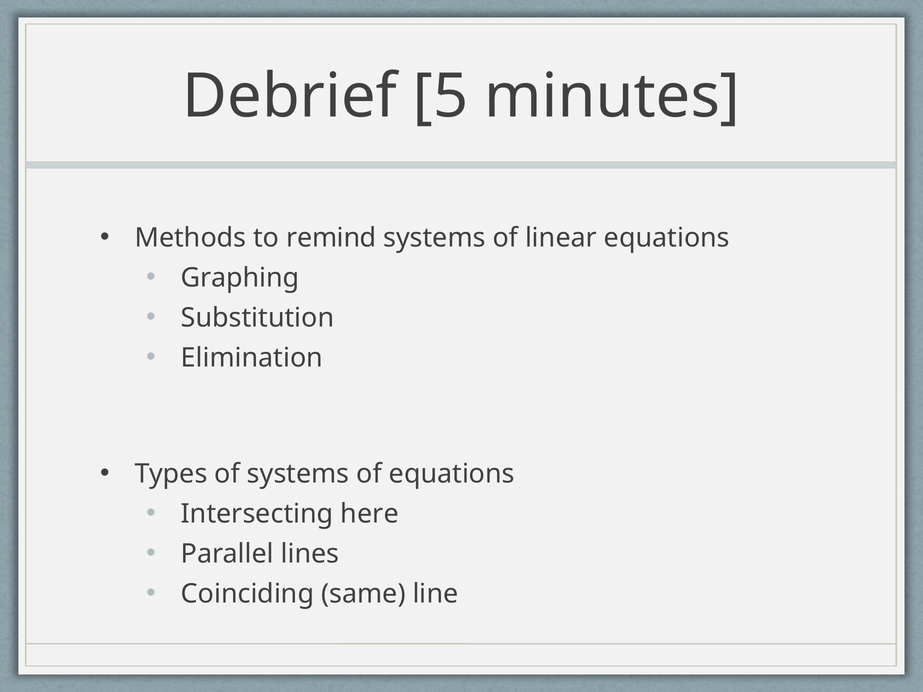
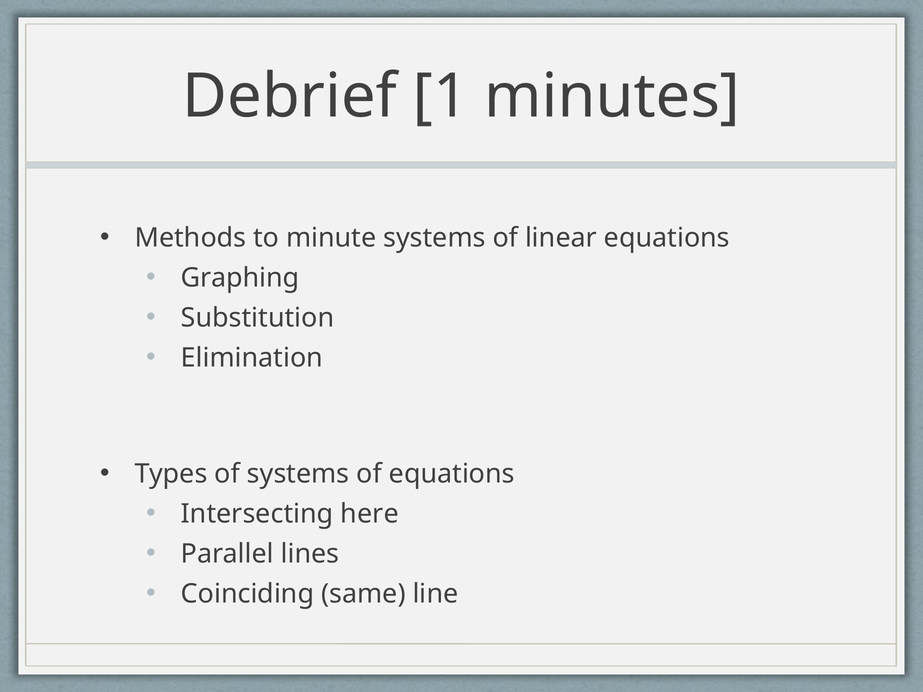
5: 5 -> 1 (441, 97)
remind: remind -> minute (331, 238)
